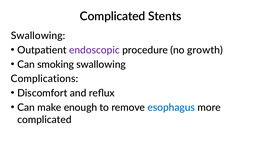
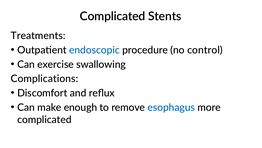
Swallowing: Swallowing -> Treatments (38, 36)
endoscopic colour: purple -> blue (94, 50)
growth: growth -> control (205, 50)
smoking: smoking -> exercise (56, 64)
